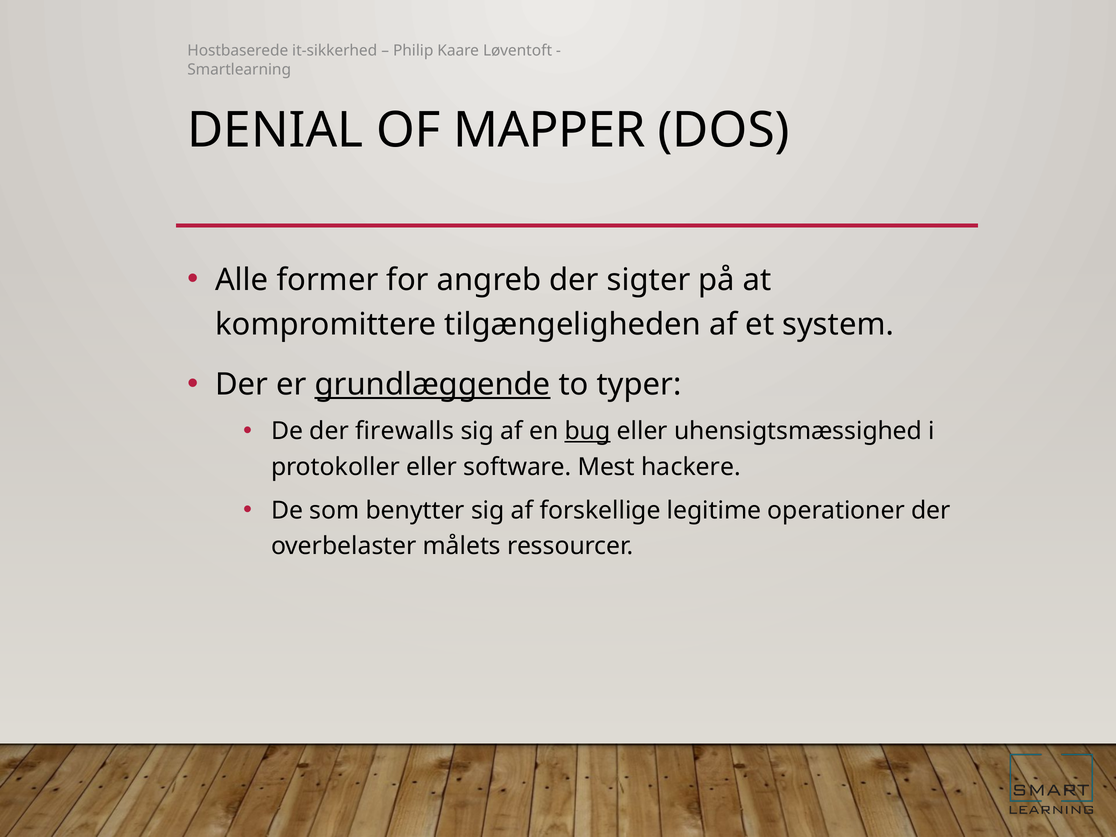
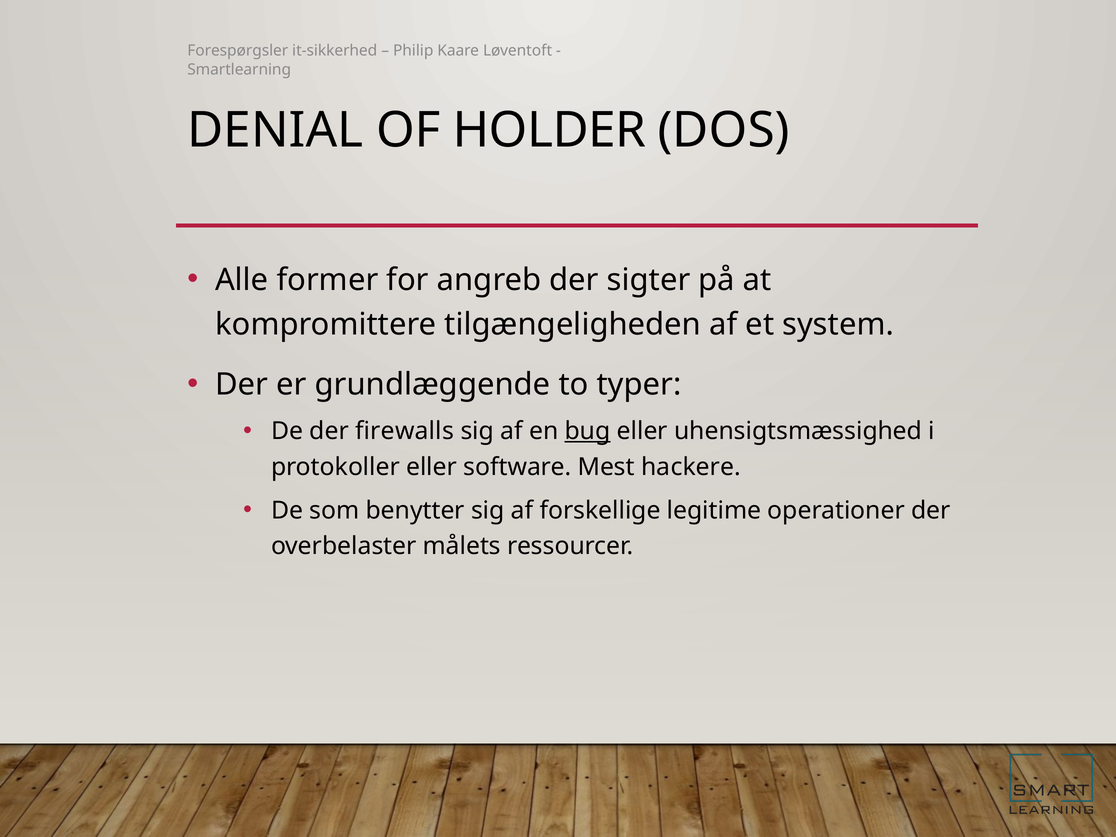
Hostbaserede: Hostbaserede -> Forespørgsler (238, 51)
MAPPER: MAPPER -> HOLDER (549, 130)
grundlæggende underline: present -> none (433, 385)
